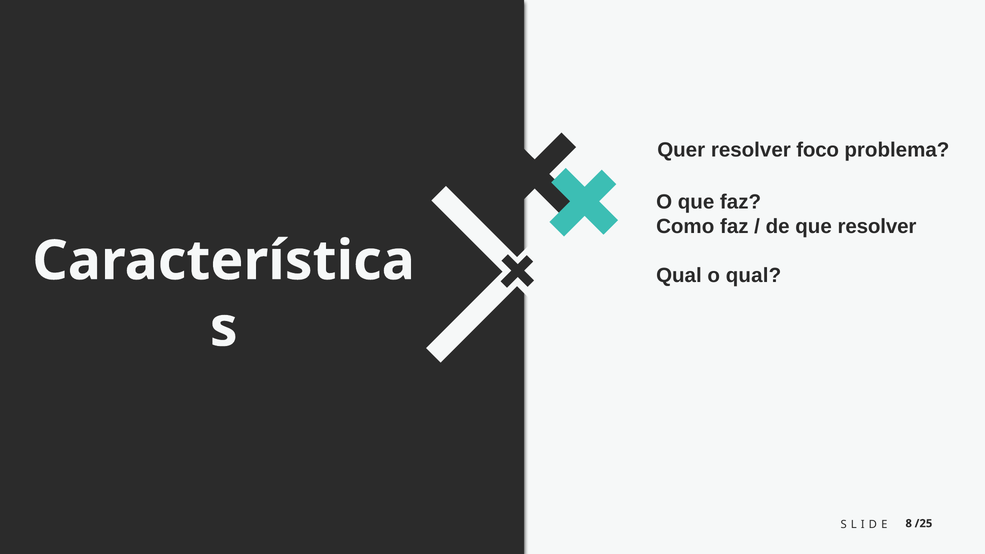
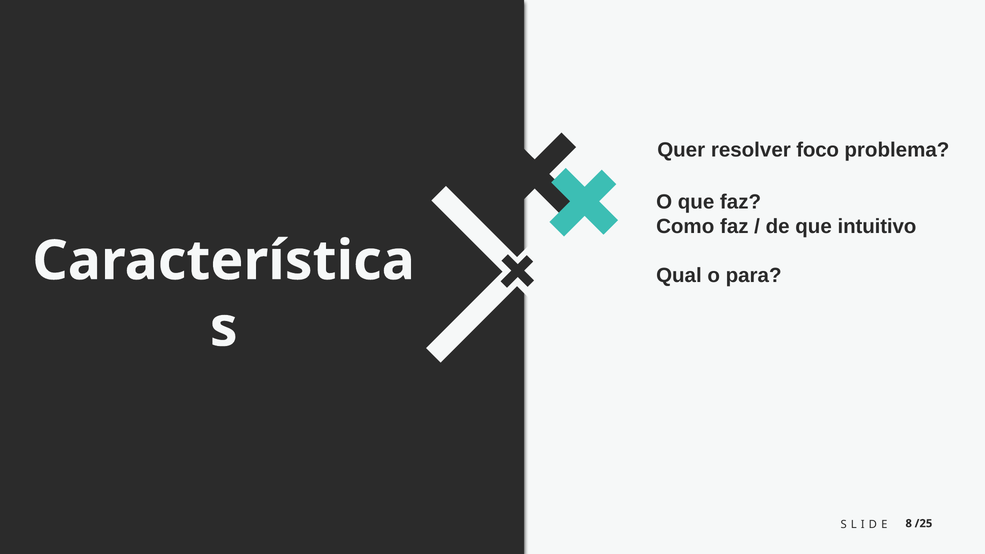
que resolver: resolver -> intuitivo (877, 226)
o qual: qual -> para (754, 275)
